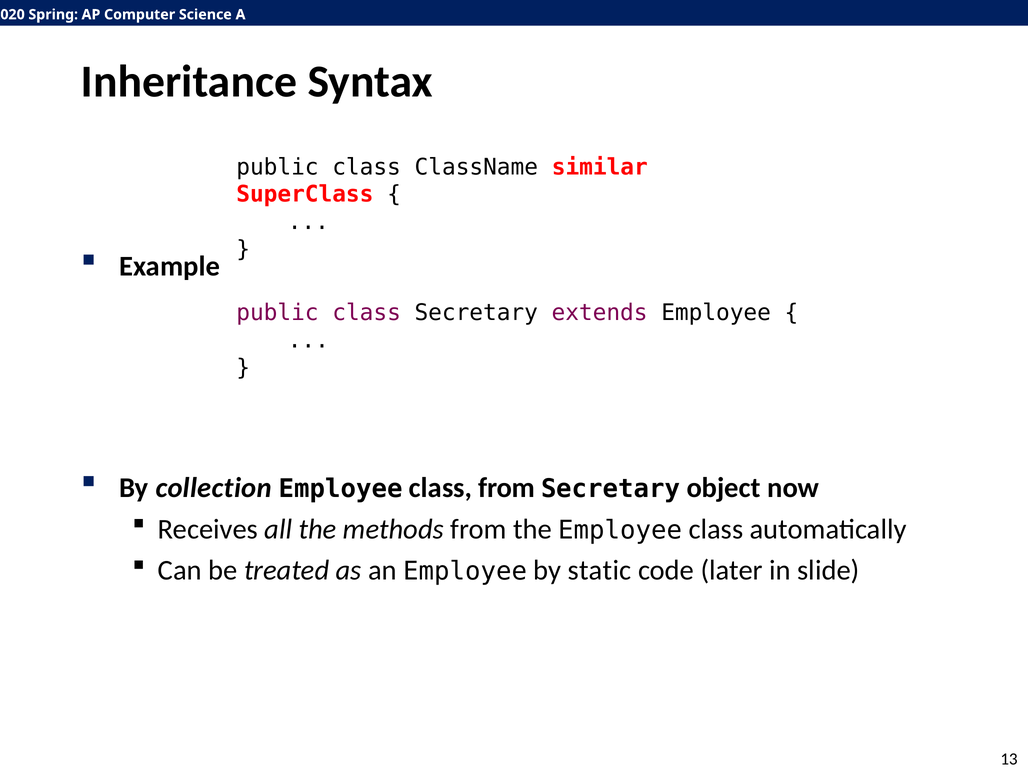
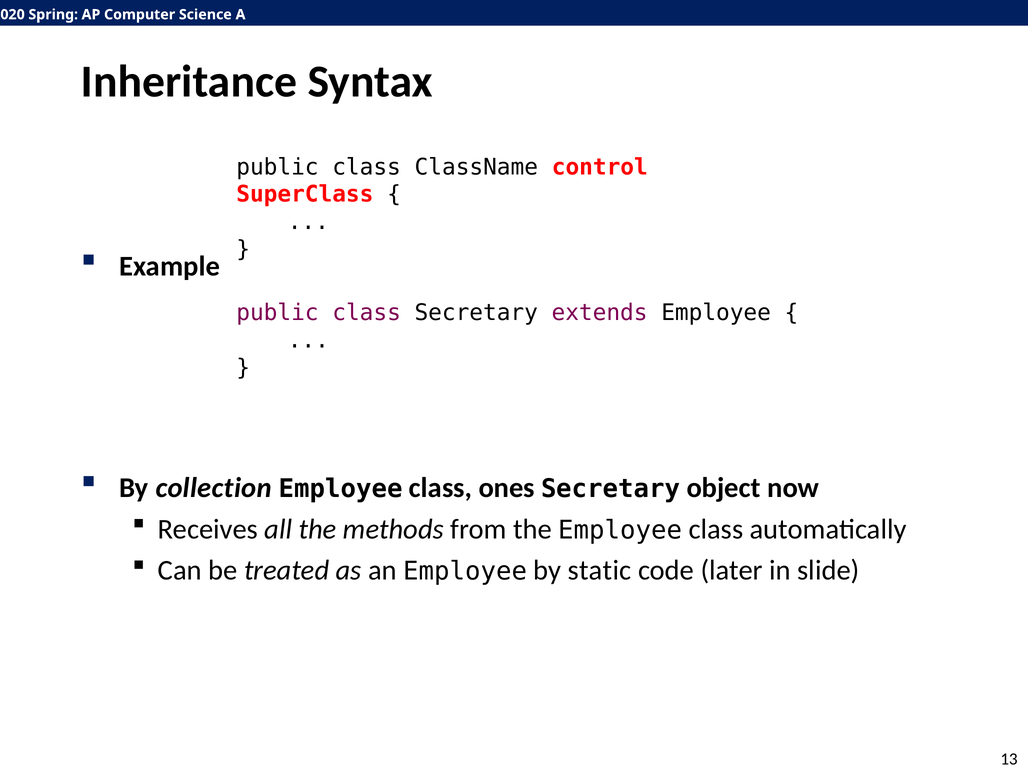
similar: similar -> control (600, 167)
class from: from -> ones (507, 488)
